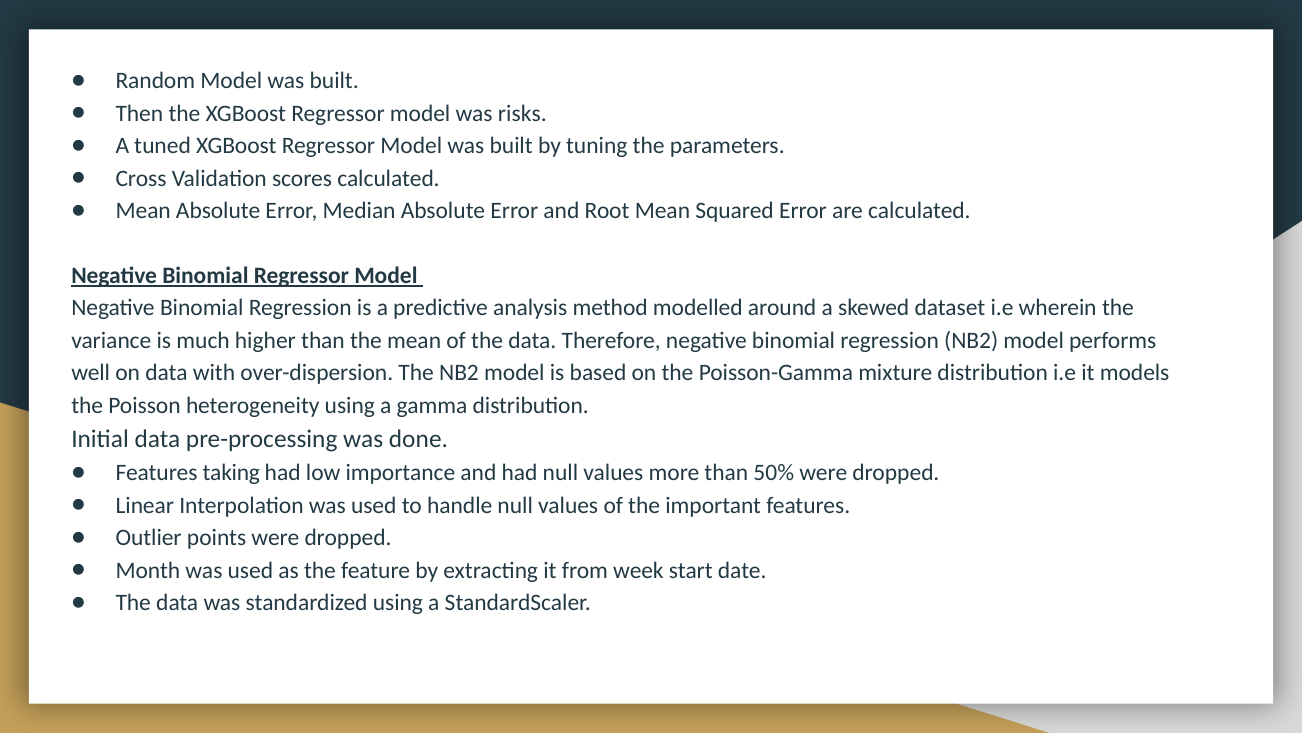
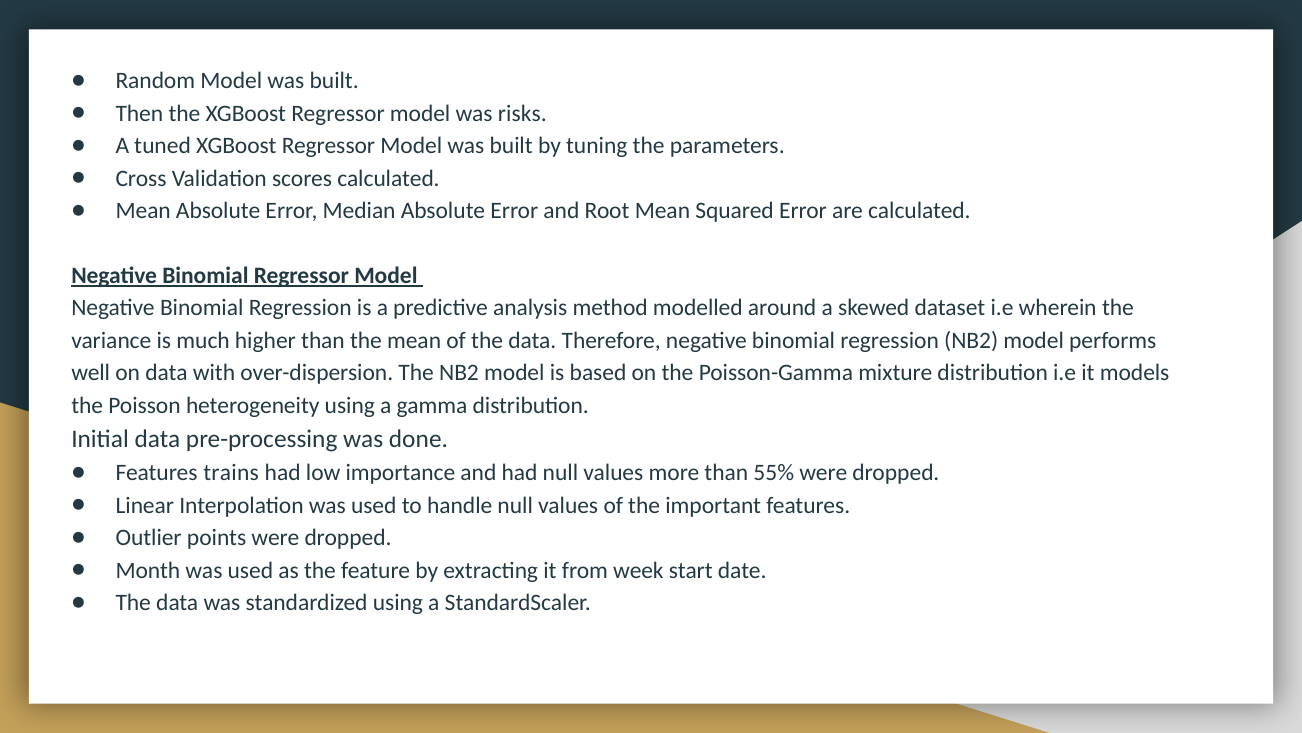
taking: taking -> trains (231, 473)
50%: 50% -> 55% (774, 473)
